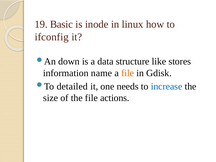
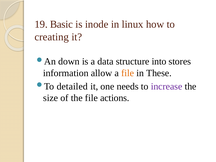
ifconfig: ifconfig -> creating (52, 37)
like: like -> into (159, 61)
name: name -> allow (102, 73)
Gdisk: Gdisk -> These (159, 73)
increase colour: blue -> purple (167, 86)
